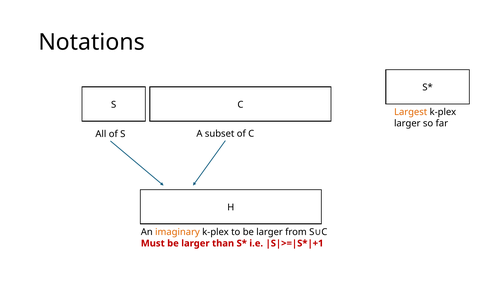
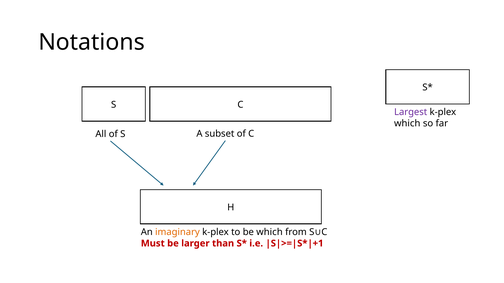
Largest colour: orange -> purple (411, 112)
larger: larger -> which (407, 124)
to be larger: larger -> which (269, 232)
